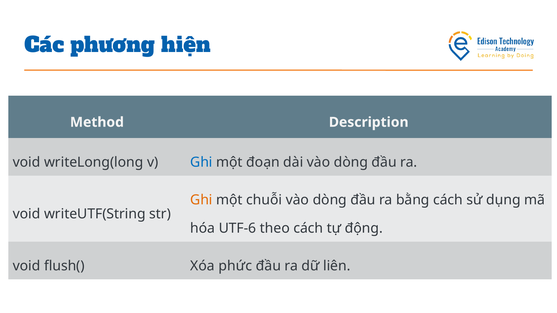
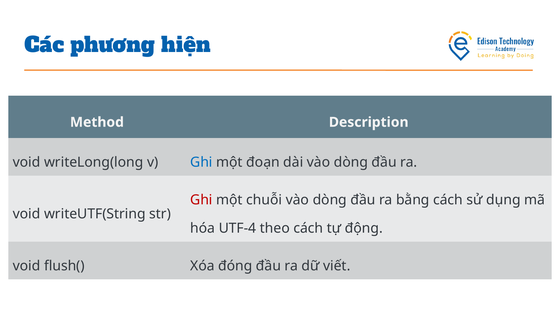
Ghi colour: orange -> red (201, 200)
UTF-6: UTF-6 -> UTF-4 (237, 228)
phức: phức -> đóng (235, 266)
liên: liên -> viết (337, 266)
